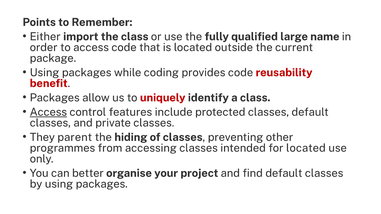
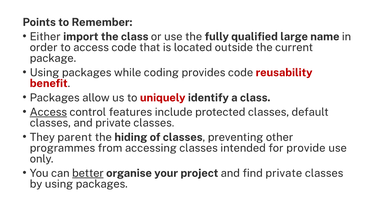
for located: located -> provide (306, 148)
better underline: none -> present (88, 173)
find default: default -> private (284, 173)
